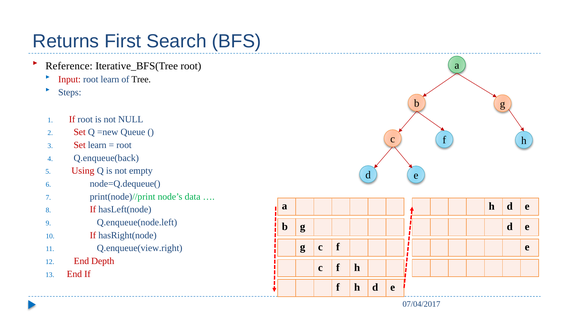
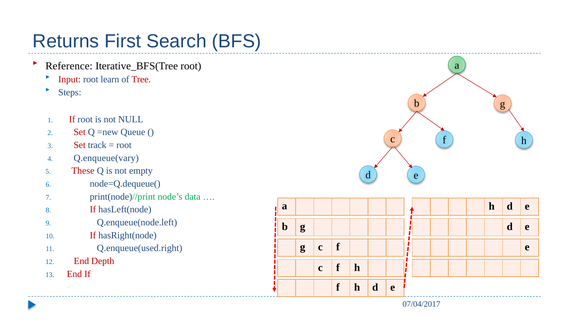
Tree colour: black -> red (141, 80)
Set learn: learn -> track (97, 145)
Q.enqueue(back: Q.enqueue(back -> Q.enqueue(vary (106, 158)
Using: Using -> These (83, 171)
Q.enqueue(view.right: Q.enqueue(view.right -> Q.enqueue(used.right (140, 248)
